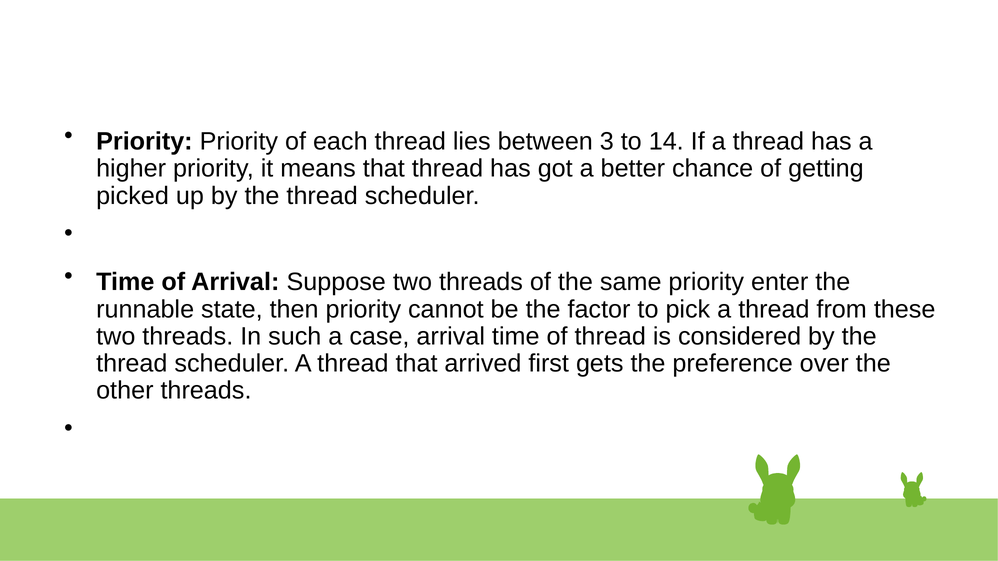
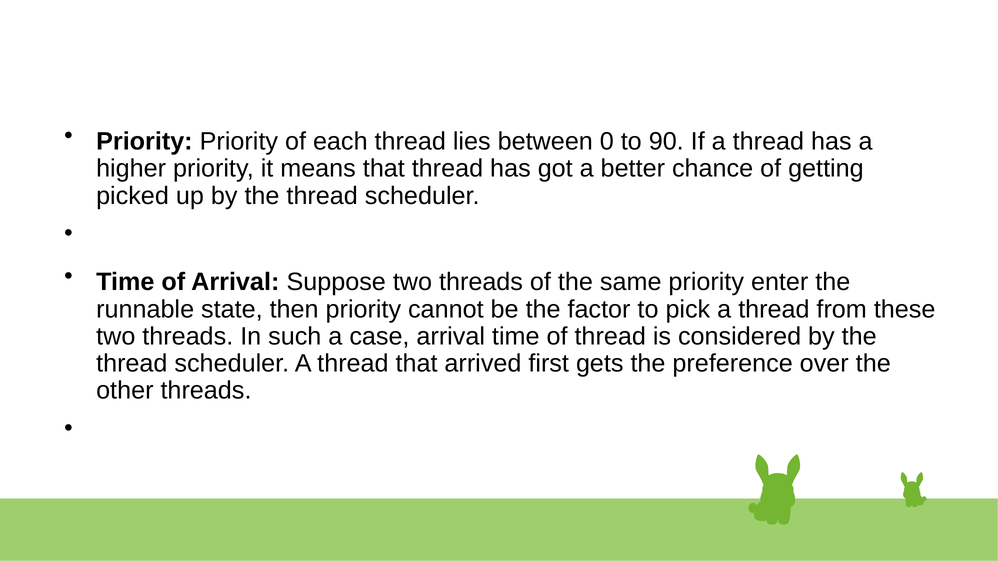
3: 3 -> 0 (607, 142)
14: 14 -> 90 (666, 142)
